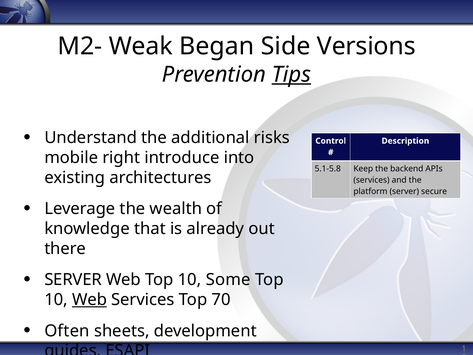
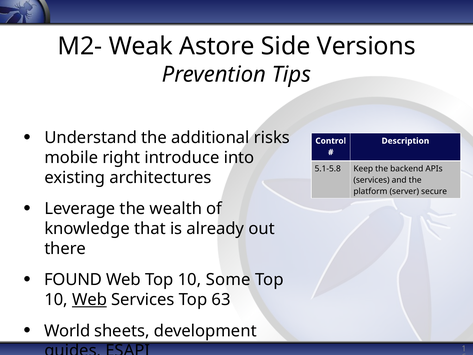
Began: Began -> Astore (217, 46)
Tips underline: present -> none (291, 74)
SERVER: SERVER -> FOUND (73, 280)
70: 70 -> 63 (221, 300)
Often: Often -> World (67, 331)
